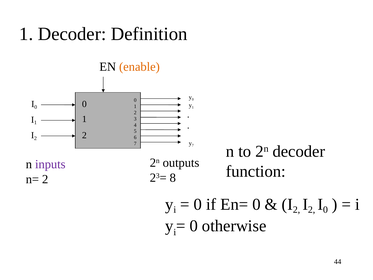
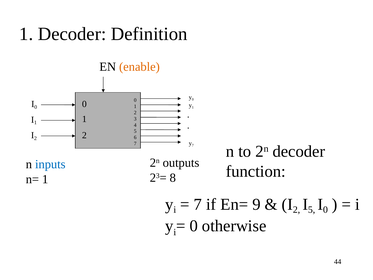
inputs colour: purple -> blue (50, 164)
n= 2: 2 -> 1 (45, 179)
0: 0 -> 7 (198, 204)
En= 0: 0 -> 9 (256, 204)
2 I 2: 2 -> 5 (312, 209)
